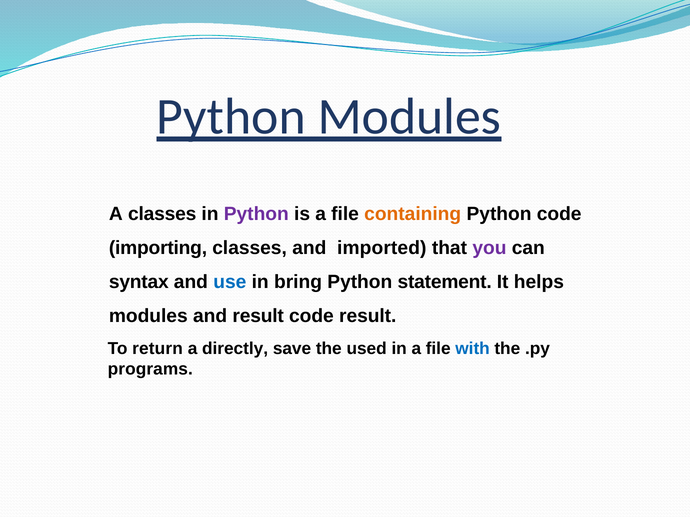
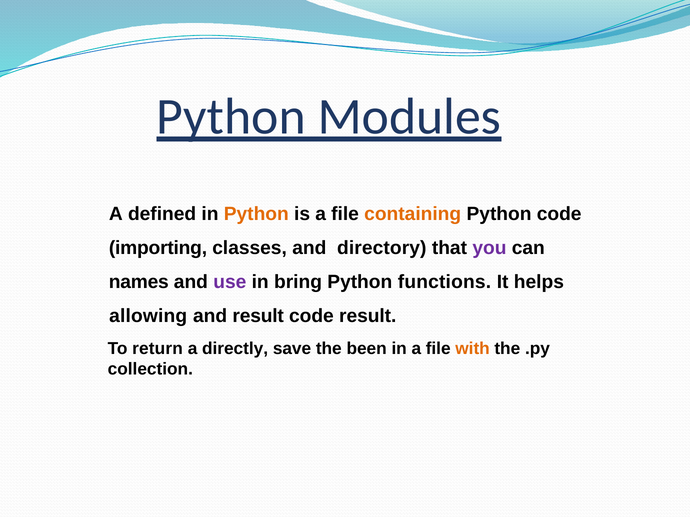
A classes: classes -> defined (162, 214)
Python colour: purple -> orange (256, 214)
imported: imported -> directory (382, 248)
syntax: syntax -> names (139, 282)
use colour: blue -> purple (230, 282)
statement: statement -> functions (444, 282)
modules: modules -> allowing (148, 316)
used: used -> been (367, 349)
with colour: blue -> orange (473, 349)
programs: programs -> collection (150, 369)
